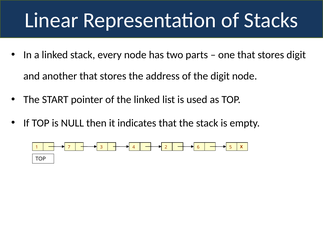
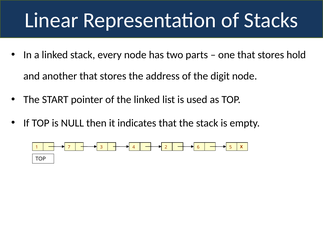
stores digit: digit -> hold (296, 55)
